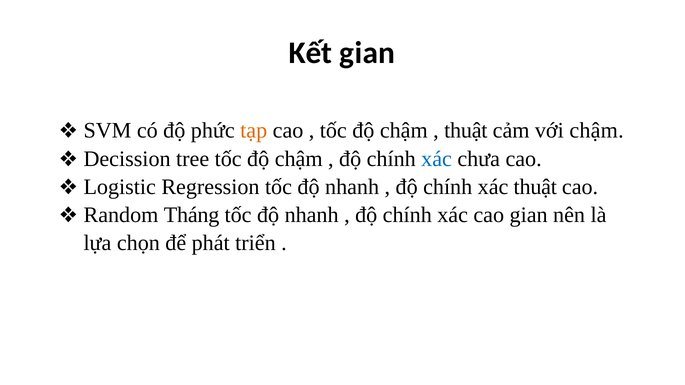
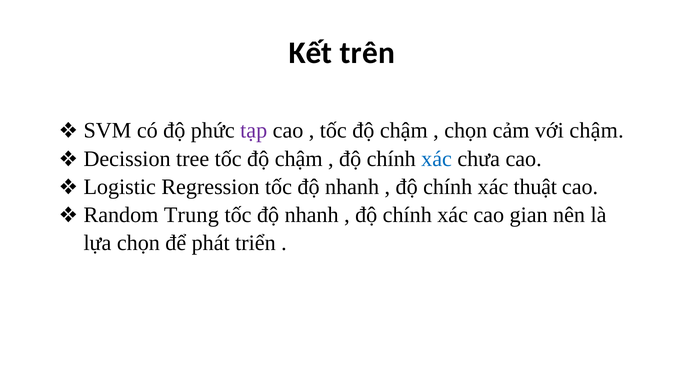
Kết gian: gian -> trên (367, 53)
tạp colour: orange -> purple (254, 131)
thuật: thuật -> chọn (466, 131)
Tháng: Tháng -> Trung (191, 215)
